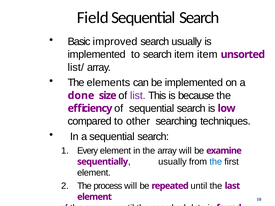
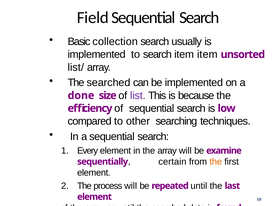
improved: improved -> collection (115, 42)
elements: elements -> searched (109, 83)
usually: usually -> certain (172, 162)
the colour: blue -> orange (216, 162)
